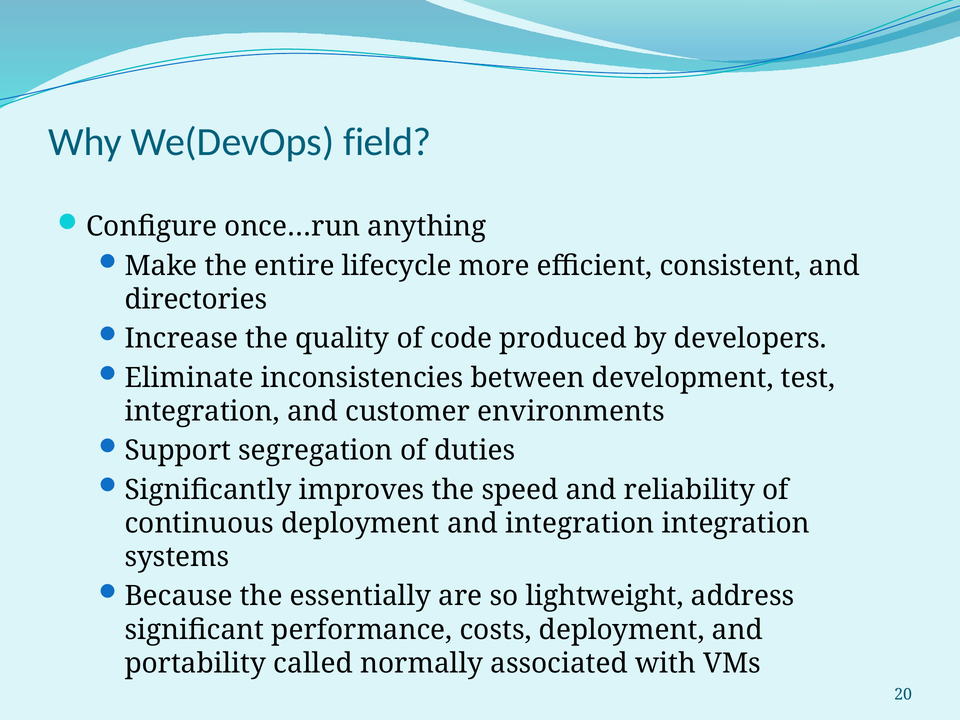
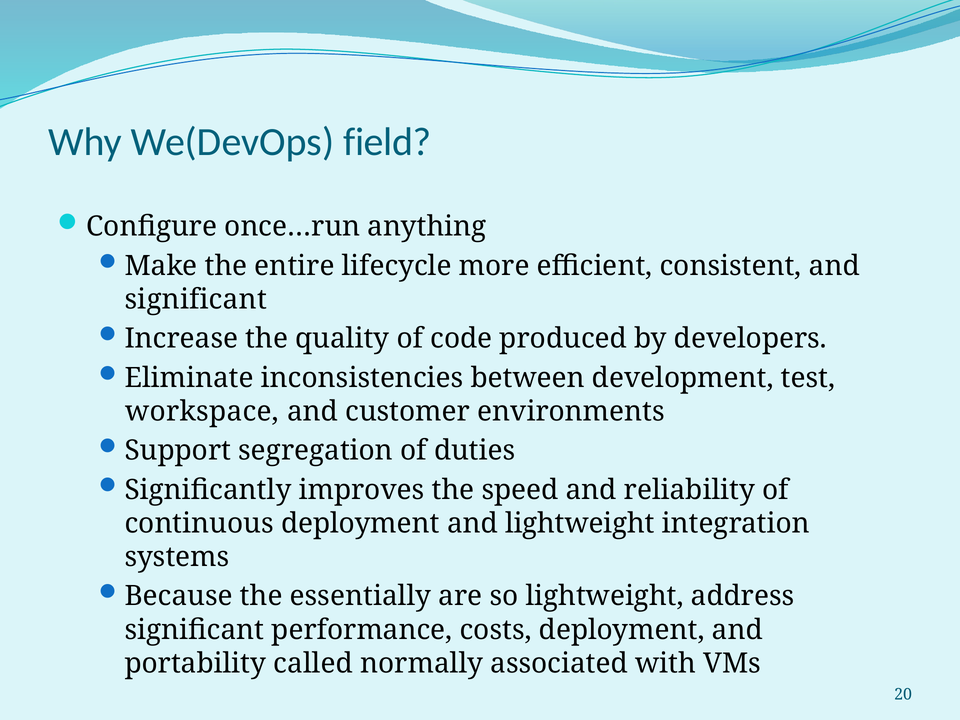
directories: directories -> significant (196, 299)
integration: integration -> workspace (202, 411)
and integration: integration -> lightweight (580, 523)
